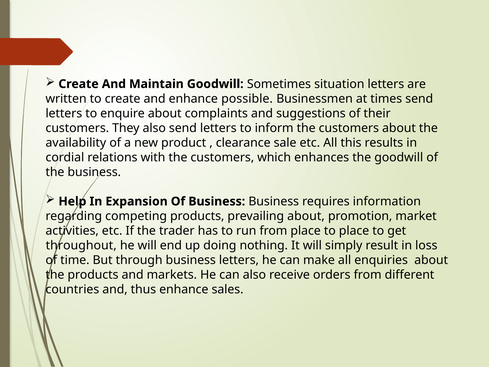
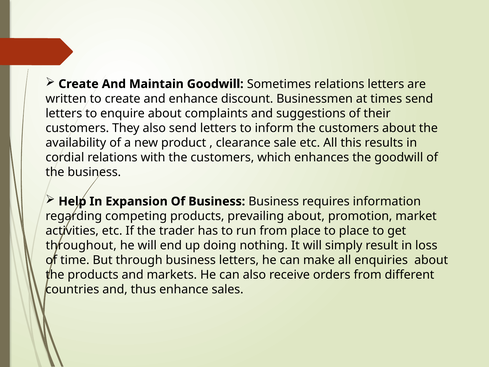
Sometimes situation: situation -> relations (339, 84)
possible: possible -> discount (247, 99)
